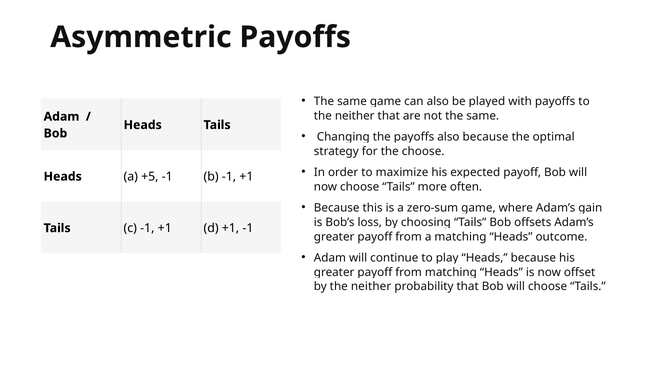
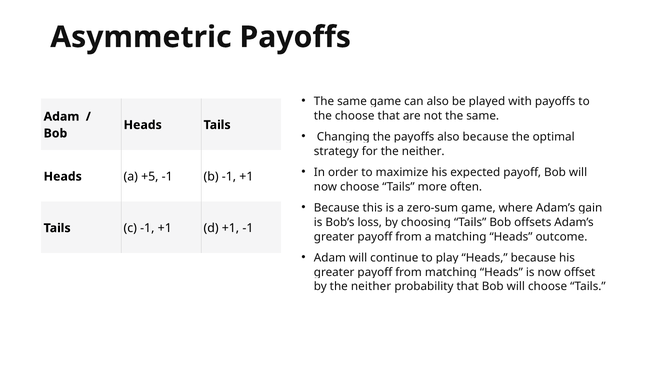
neither: neither -> choose (355, 116)
for the choose: choose -> neither (423, 152)
